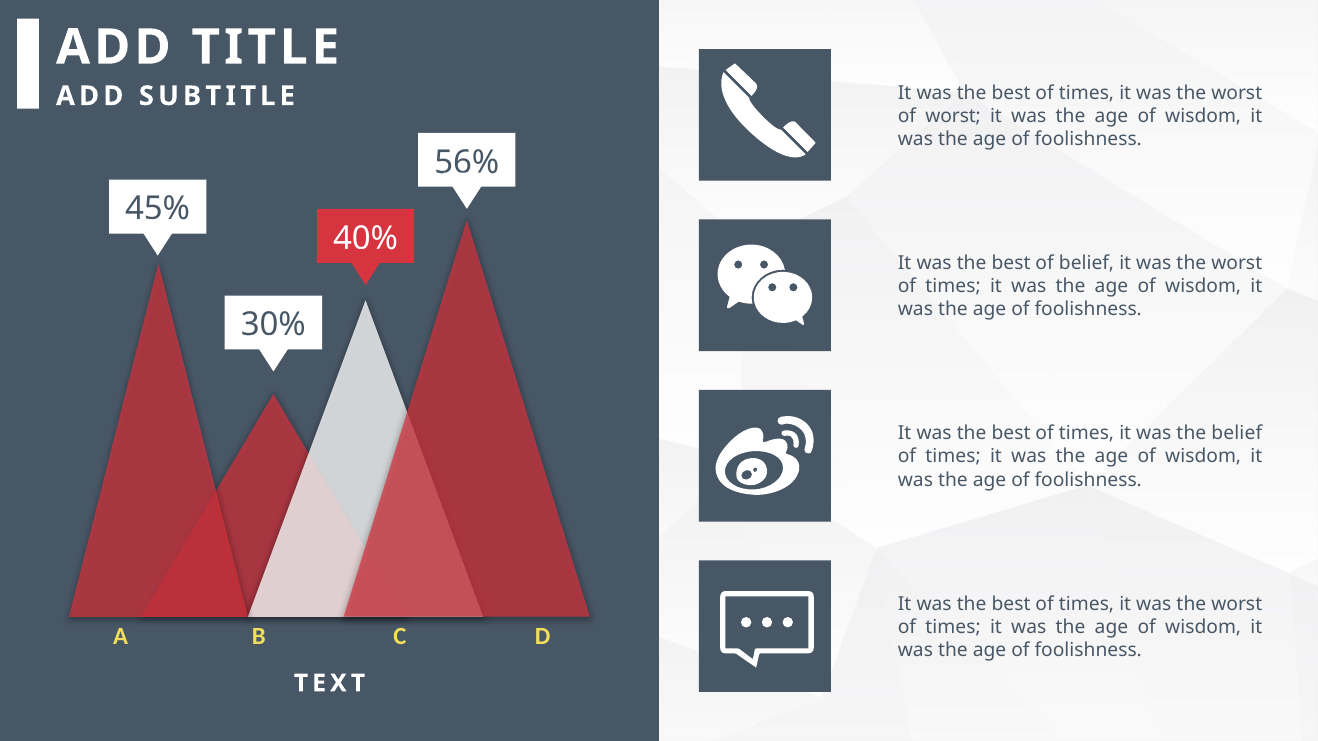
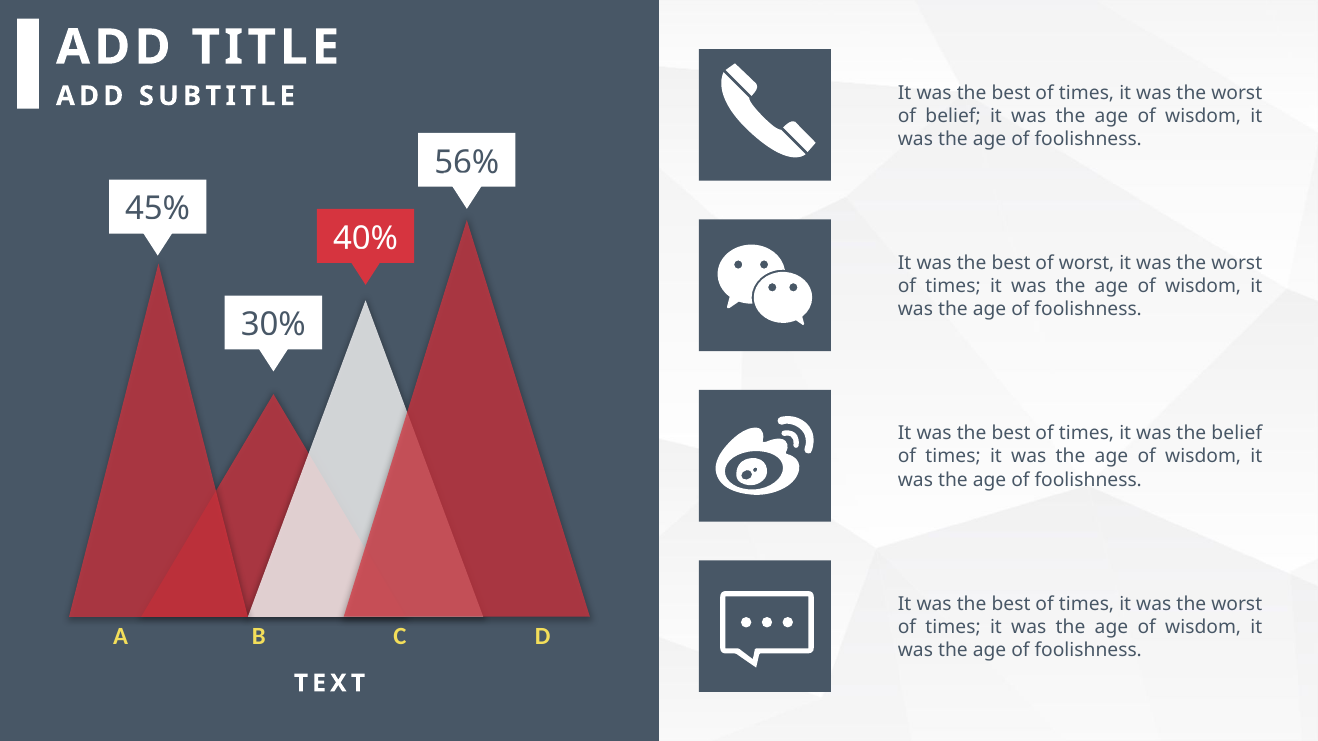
of worst: worst -> belief (953, 116)
of belief: belief -> worst (1087, 263)
